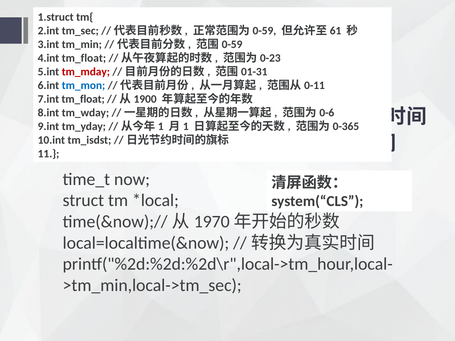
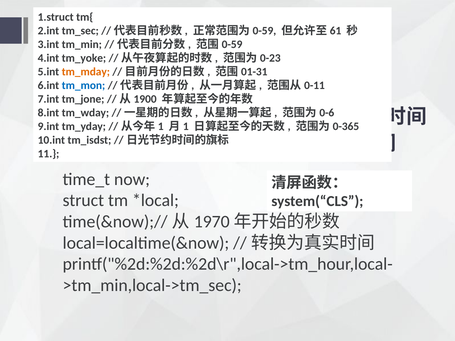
tm_float: tm_float -> tm_yoke (84, 58)
tm_mday colour: red -> orange (86, 72)
tm_float: tm_float -> tm_jone (83, 99)
